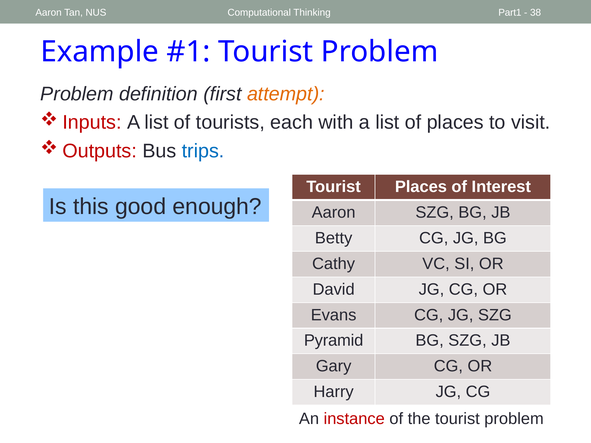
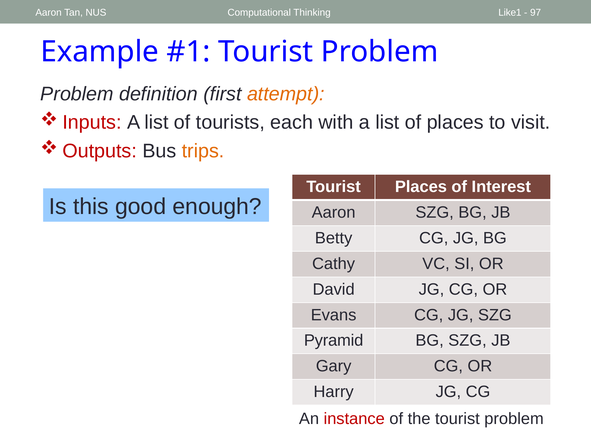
Part1: Part1 -> Like1 (510, 12)
38: 38 -> 97 (536, 12)
trips colour: blue -> orange (203, 151)
